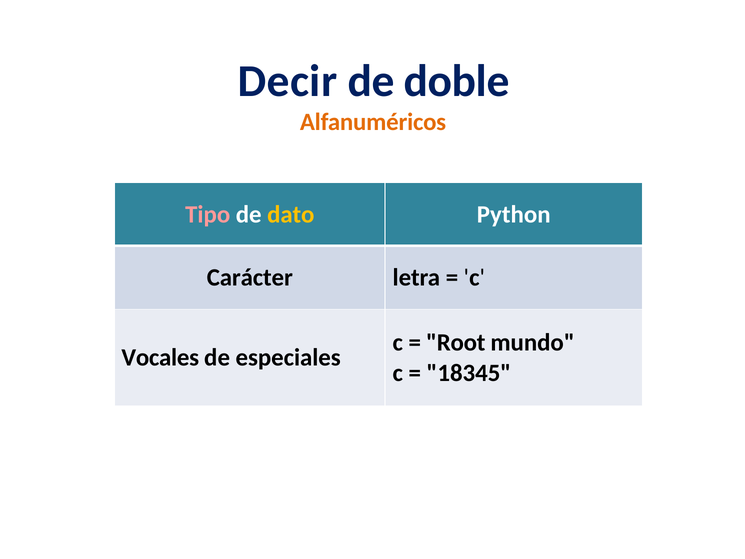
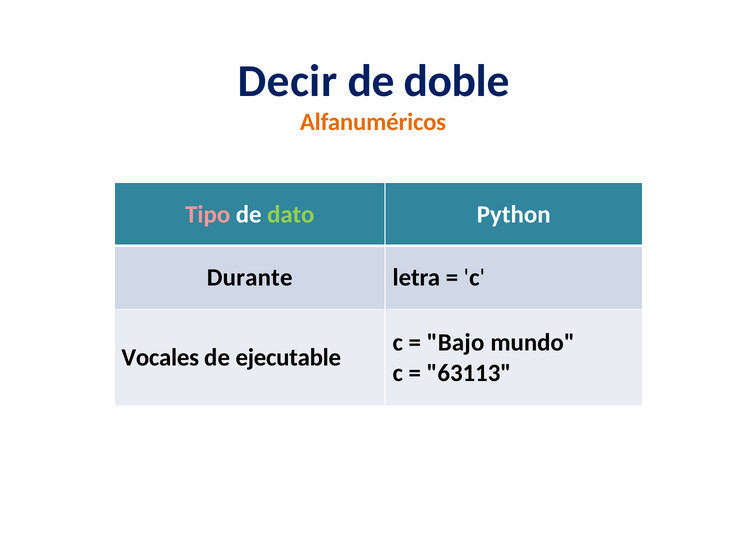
dato colour: yellow -> light green (291, 214)
Carácter: Carácter -> Durante (250, 278)
Root: Root -> Bajo (456, 342)
especiales: especiales -> ejecutable (288, 358)
18345: 18345 -> 63113 (469, 373)
